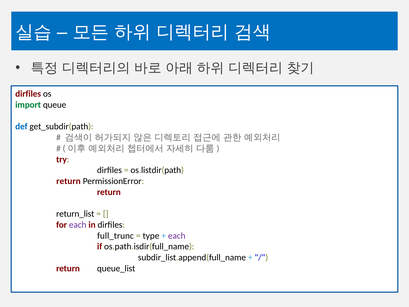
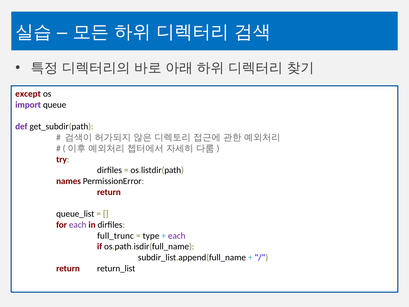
dirfiles: dirfiles -> except (28, 94)
import colour: green -> purple (28, 105)
def colour: blue -> purple (21, 127)
return: return -> names (69, 181)
return_list: return_list -> queue_list (75, 214)
queue_list: queue_list -> return_list (116, 268)
